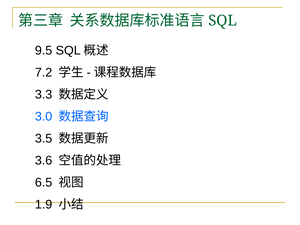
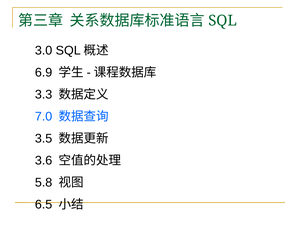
9.5: 9.5 -> 3.0 (44, 50)
7.2: 7.2 -> 6.9 (44, 72)
3.0: 3.0 -> 7.0 (44, 116)
6.5: 6.5 -> 5.8 (44, 182)
1.9: 1.9 -> 6.5 (44, 204)
